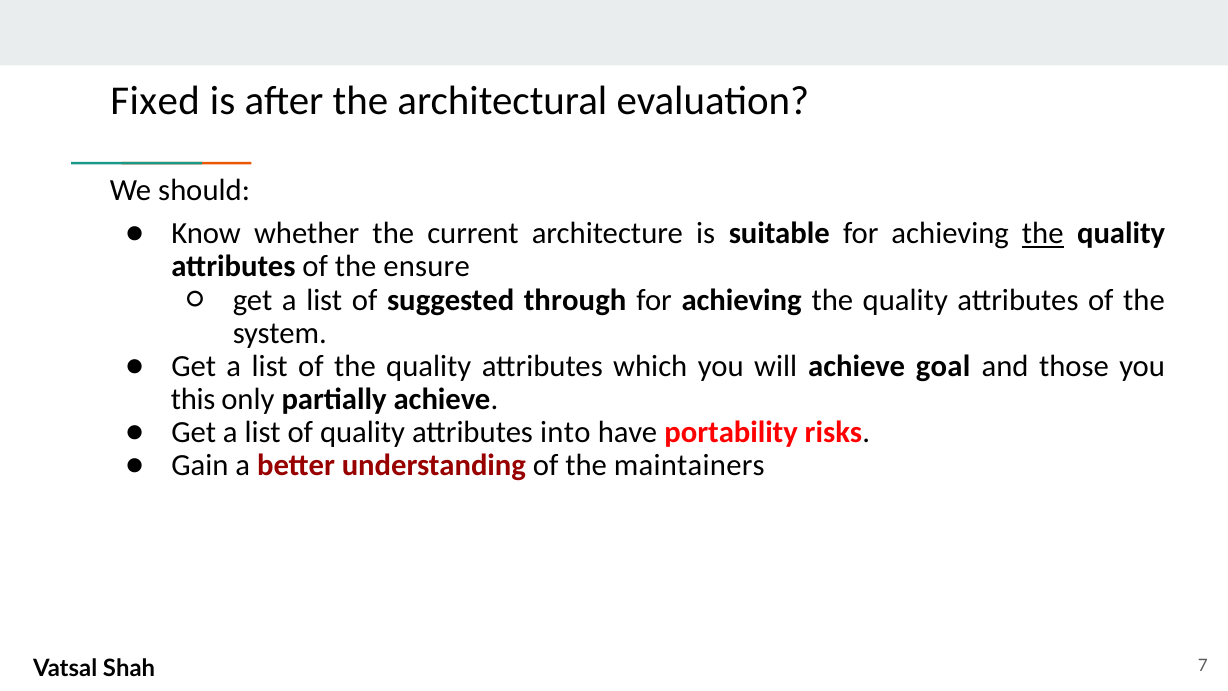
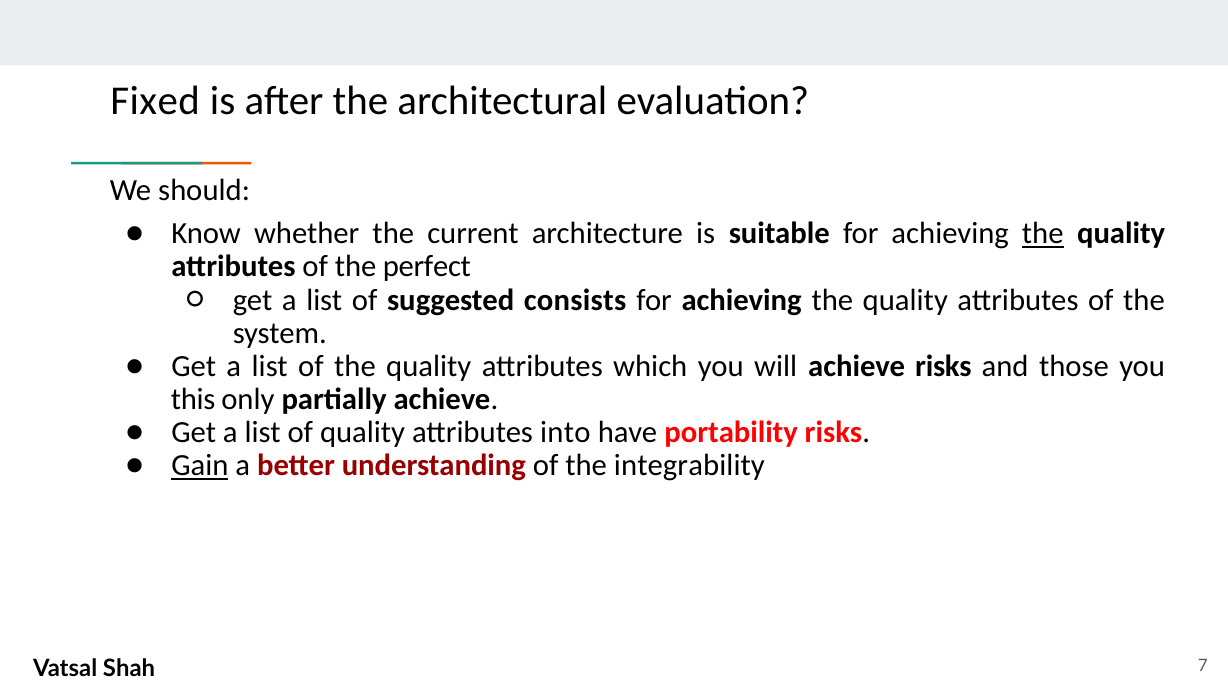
ensure: ensure -> perfect (427, 267)
through: through -> consists (575, 300)
achieve goal: goal -> risks (943, 366)
Gain underline: none -> present (200, 466)
maintainers: maintainers -> integrability (689, 466)
